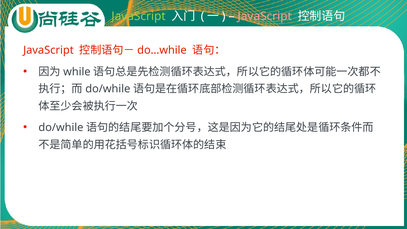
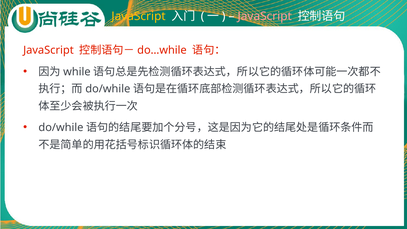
JavaScript colour: light green -> yellow (139, 16)
